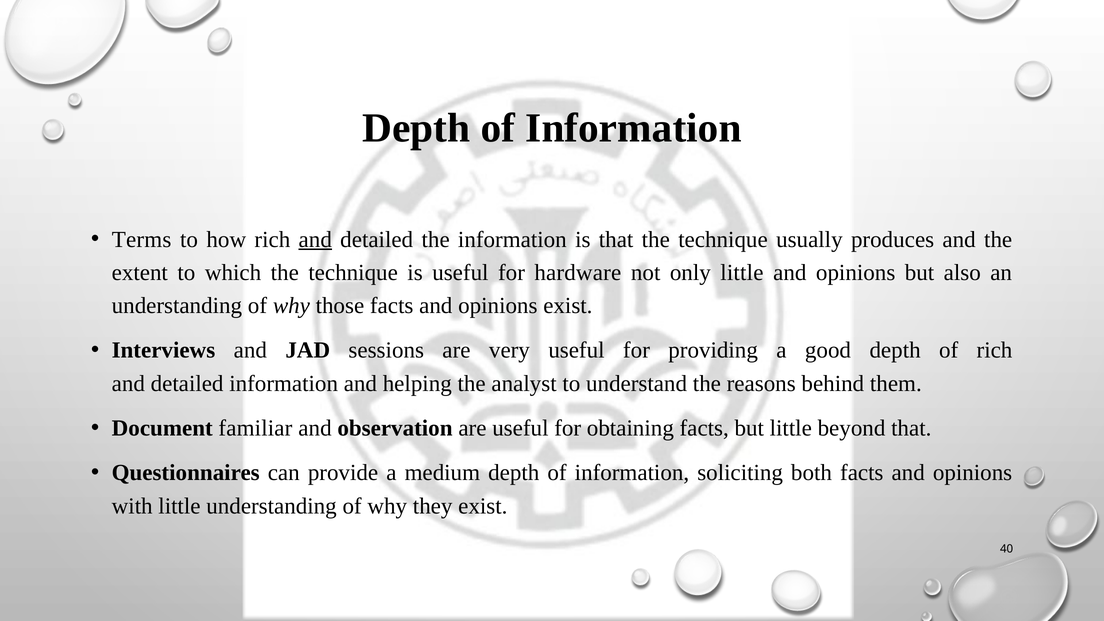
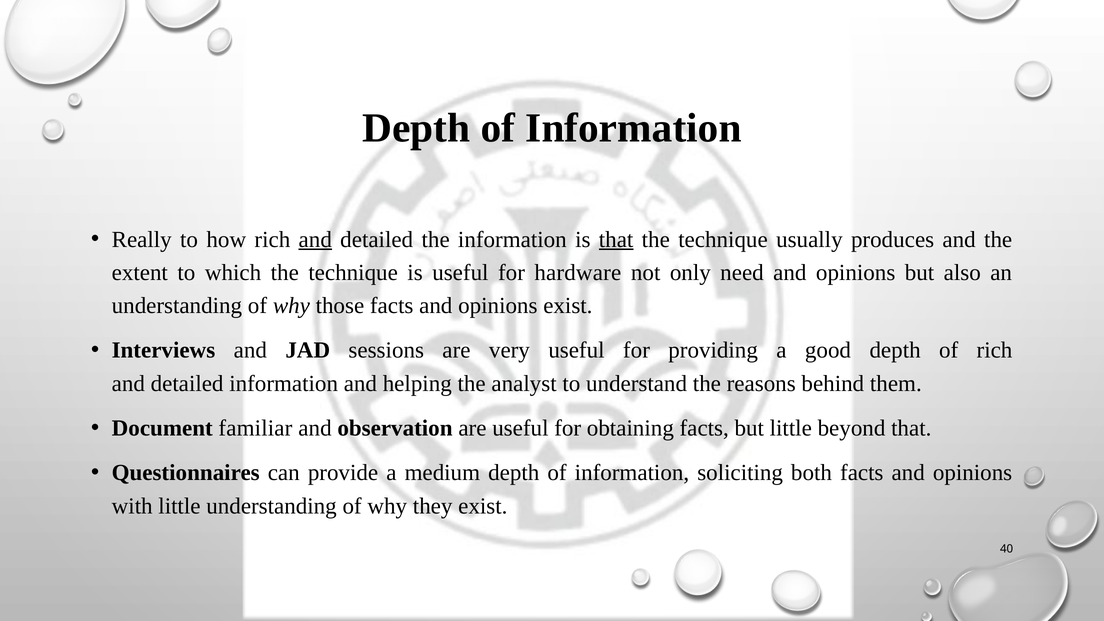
Terms: Terms -> Really (142, 239)
that underline: none -> present (616, 239)
only little: little -> need (742, 273)
